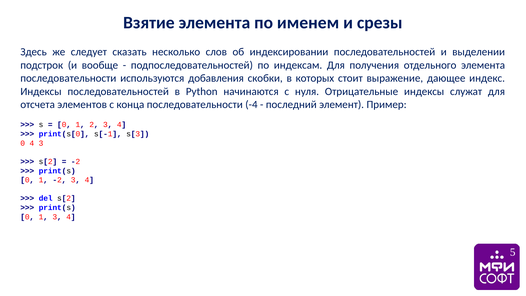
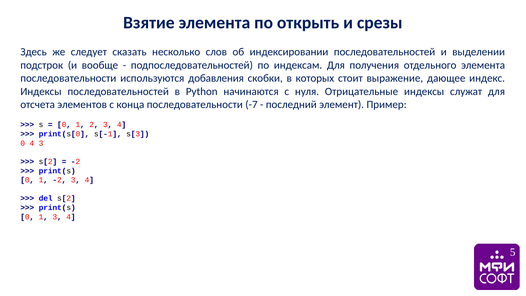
именем: именем -> открыть (308, 23)
-4: -4 -> -7 (251, 105)
